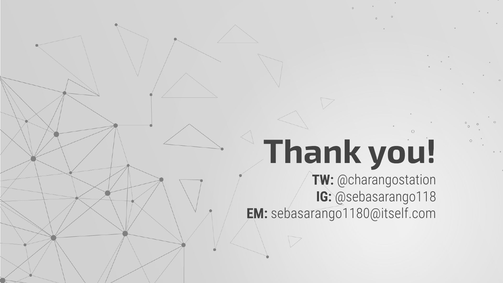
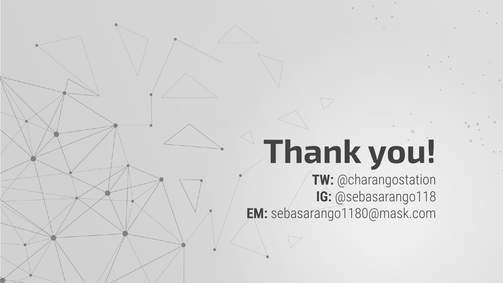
sebasarango1180@itself.com: sebasarango1180@itself.com -> sebasarango1180@mask.com (354, 214)
